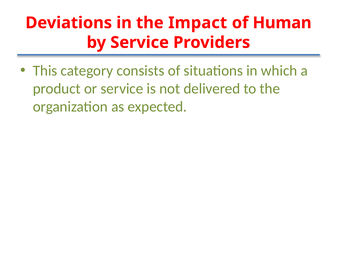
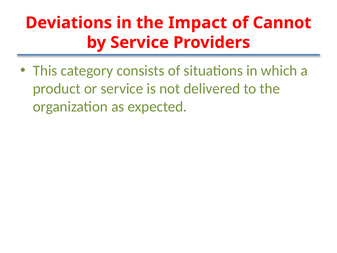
Human: Human -> Cannot (282, 23)
